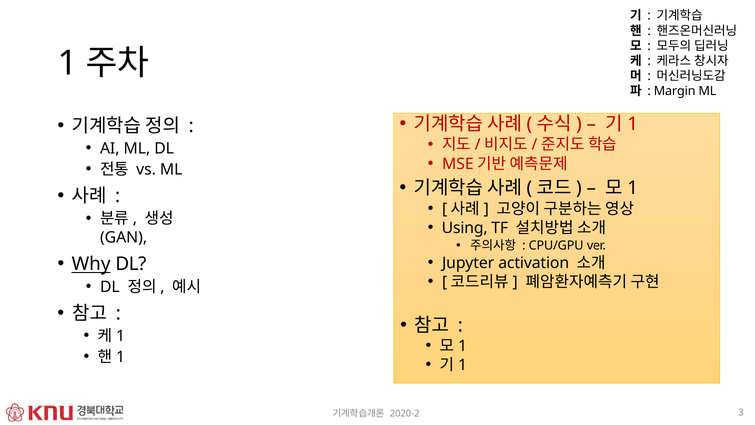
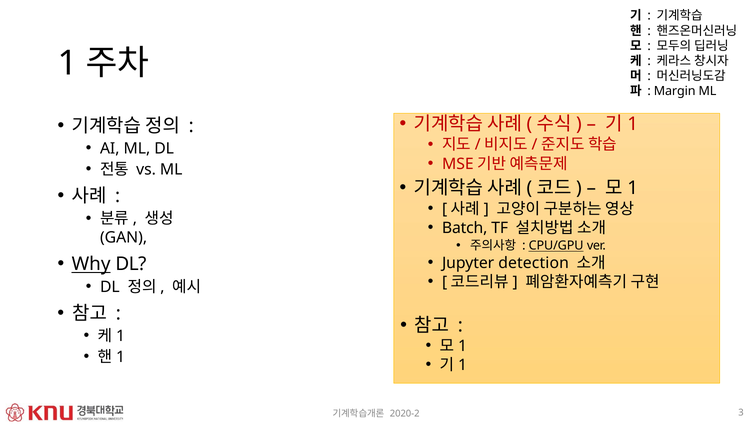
Using: Using -> Batch (465, 228)
CPU/GPU underline: none -> present (556, 246)
activation: activation -> detection (534, 263)
